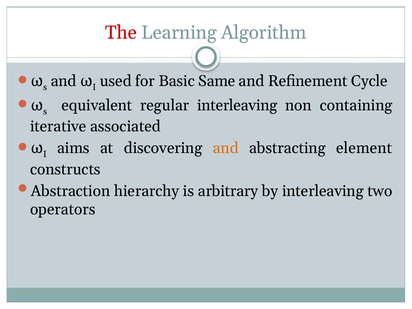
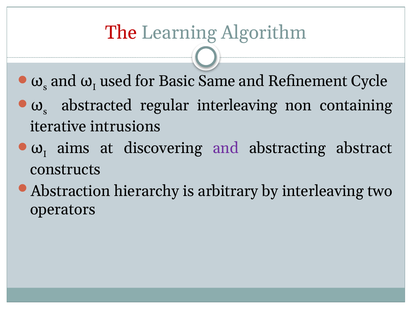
equivalent: equivalent -> abstracted (97, 105)
associated: associated -> intrusions (125, 126)
and colour: orange -> purple (226, 148)
element: element -> abstract (364, 148)
